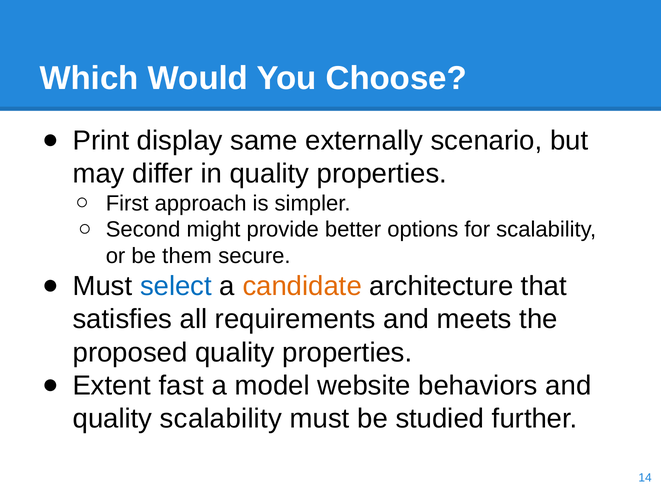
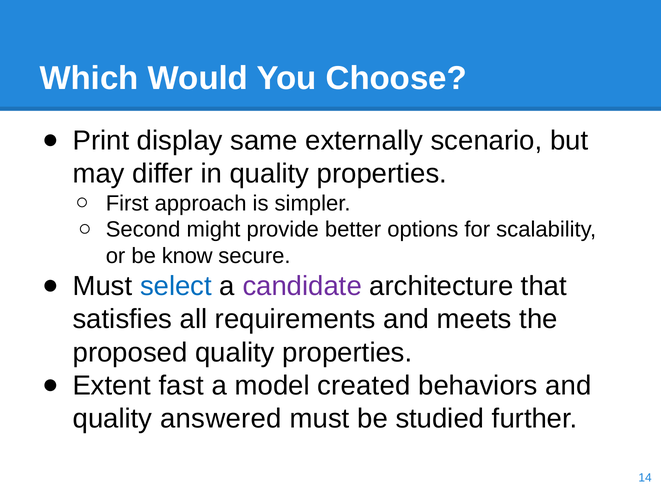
them: them -> know (187, 256)
candidate colour: orange -> purple (302, 286)
website: website -> created (364, 385)
quality scalability: scalability -> answered (221, 418)
